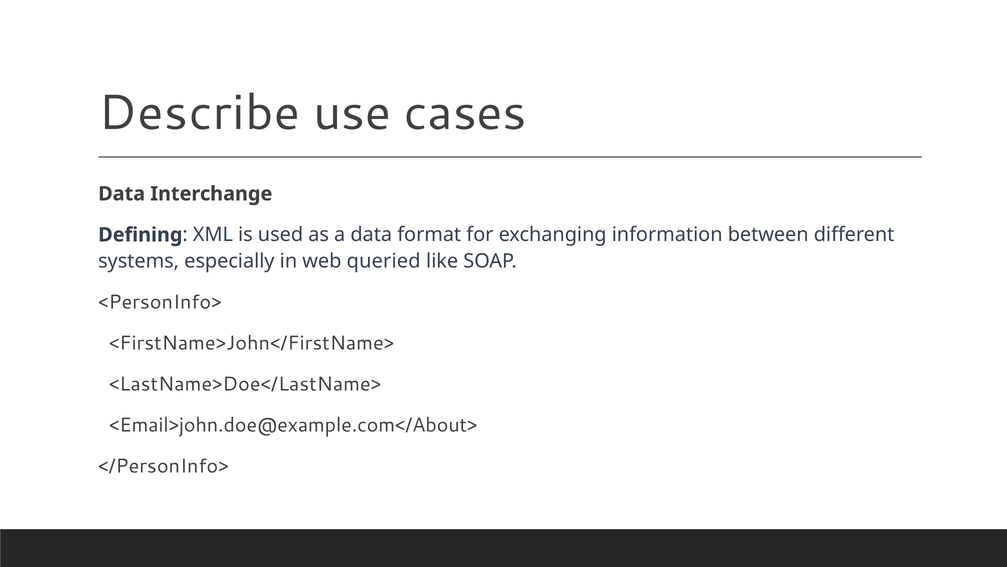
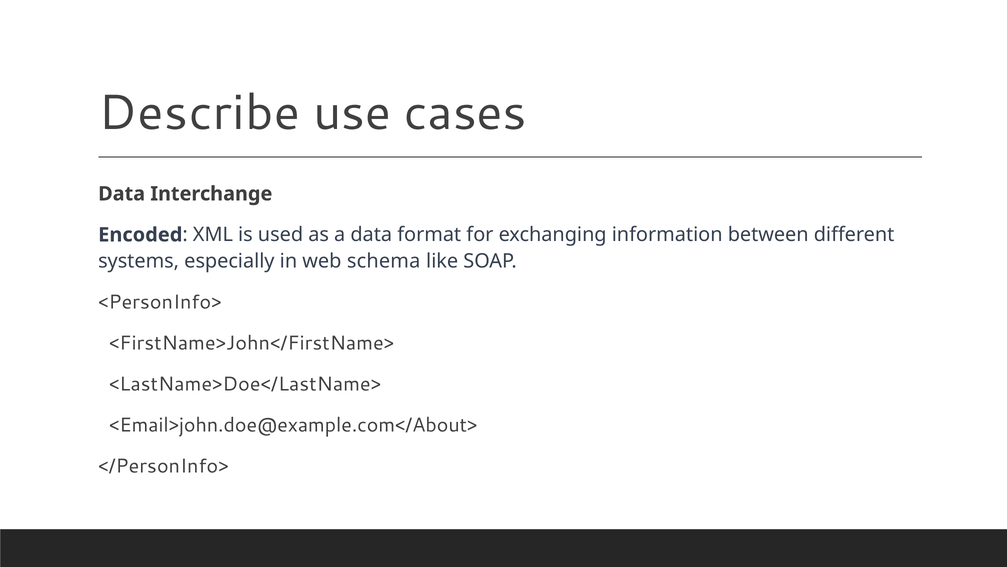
Defining: Defining -> Encoded (140, 235)
queried: queried -> schema (384, 261)
